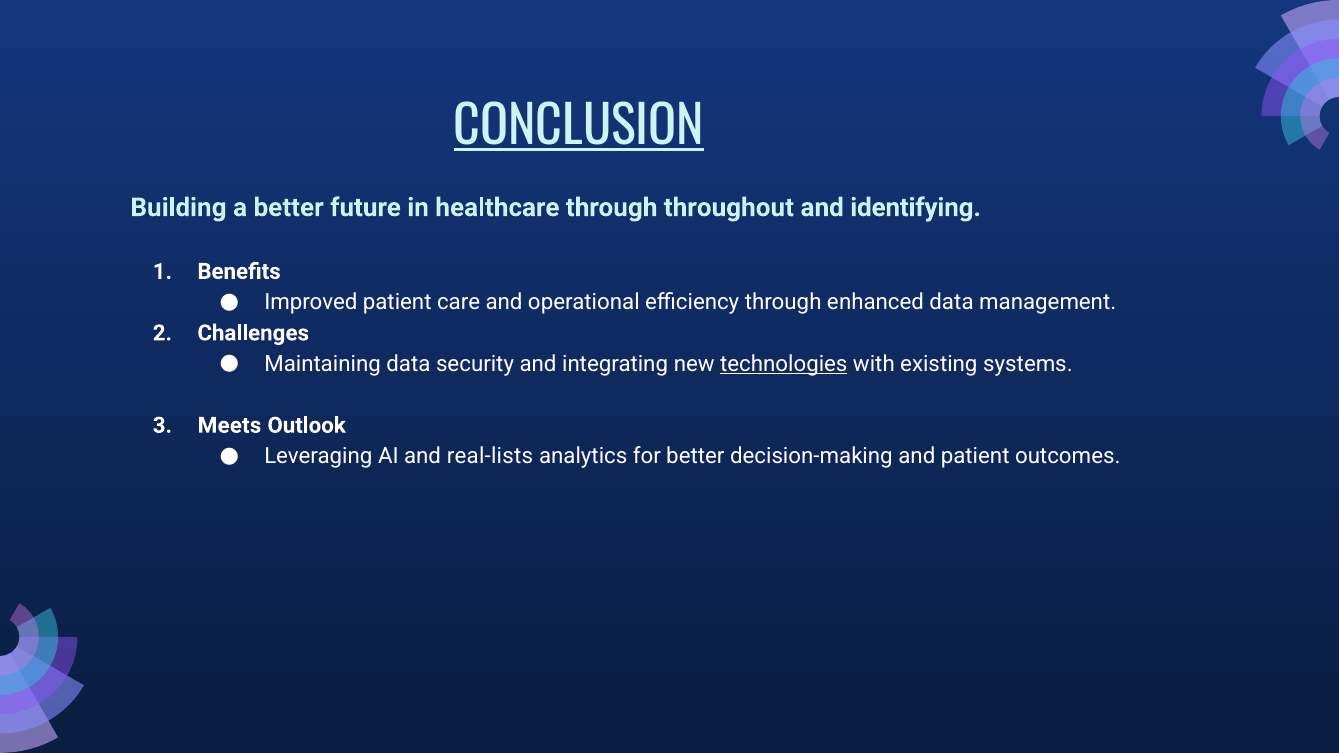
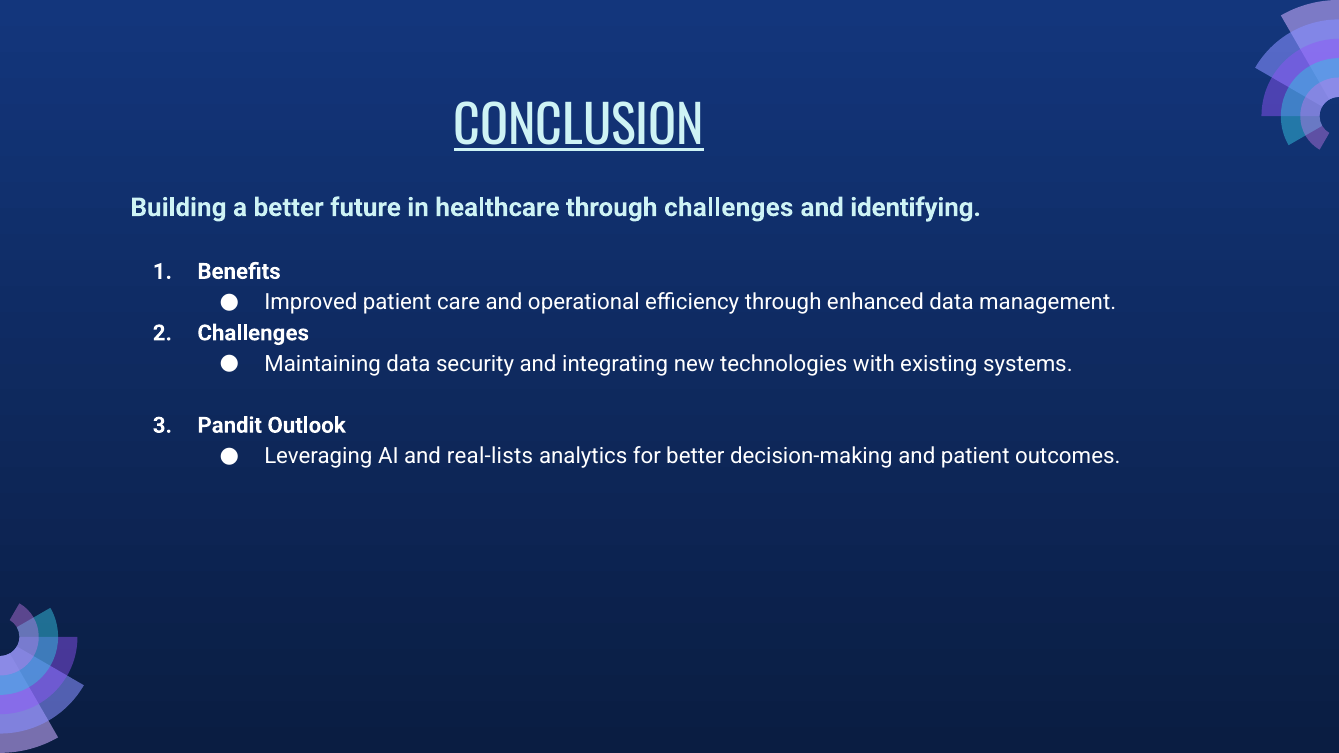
through throughout: throughout -> challenges (729, 208)
technologies underline: present -> none (784, 364)
Meets: Meets -> Pandit (230, 425)
